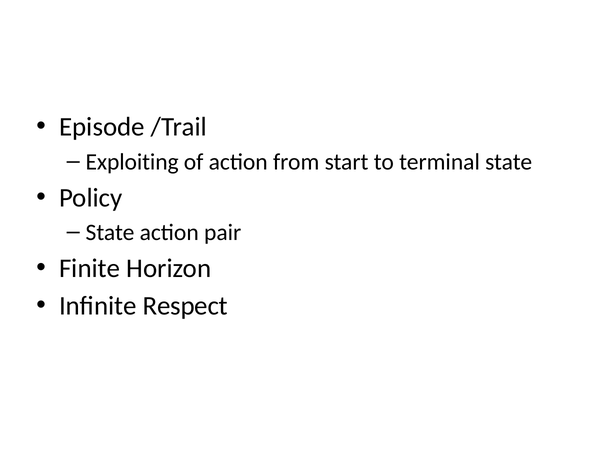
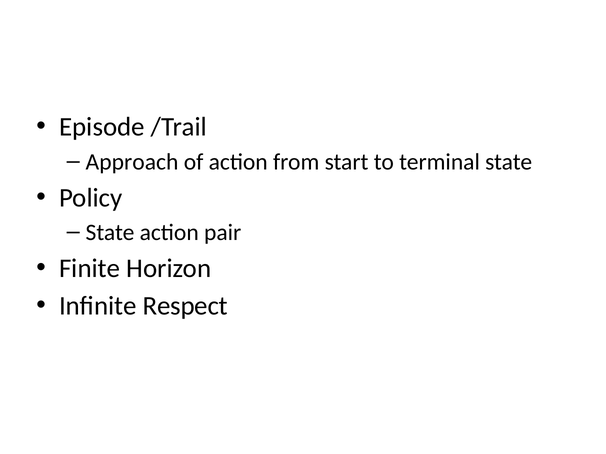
Exploiting: Exploiting -> Approach (132, 162)
